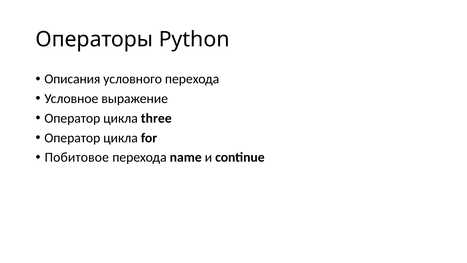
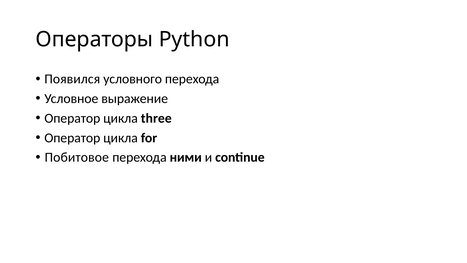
Описания: Описания -> Появился (72, 79)
name: name -> ними (186, 157)
